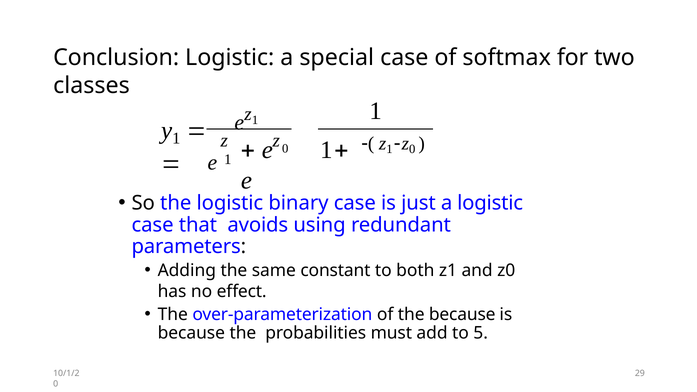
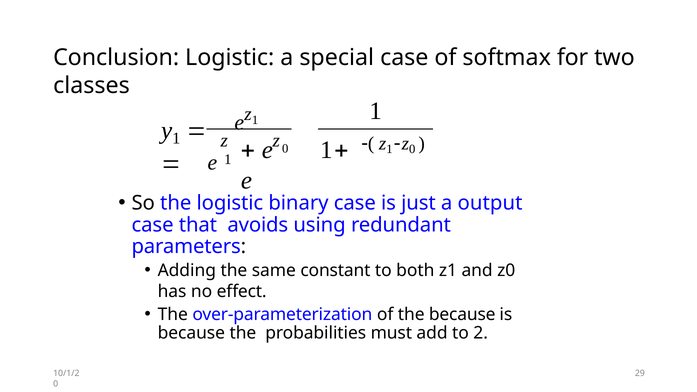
a logistic: logistic -> output (490, 203)
5: 5 -> 2 (481, 333)
